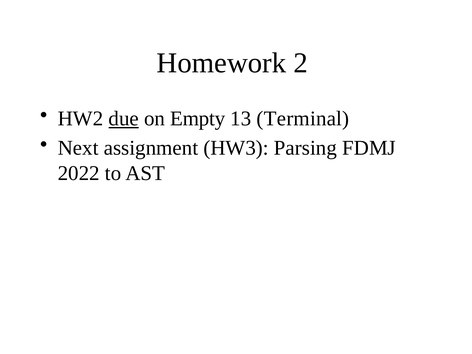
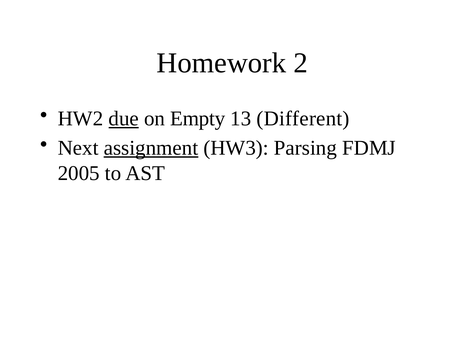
Terminal: Terminal -> Different (303, 119)
assignment underline: none -> present (151, 148)
2022: 2022 -> 2005 (79, 173)
